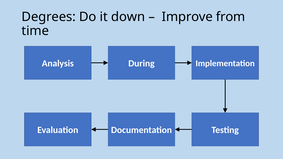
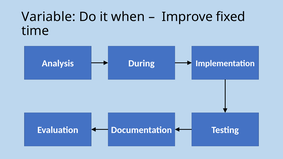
Degrees: Degrees -> Variable (49, 17)
down: down -> when (128, 17)
from: from -> fixed (231, 17)
